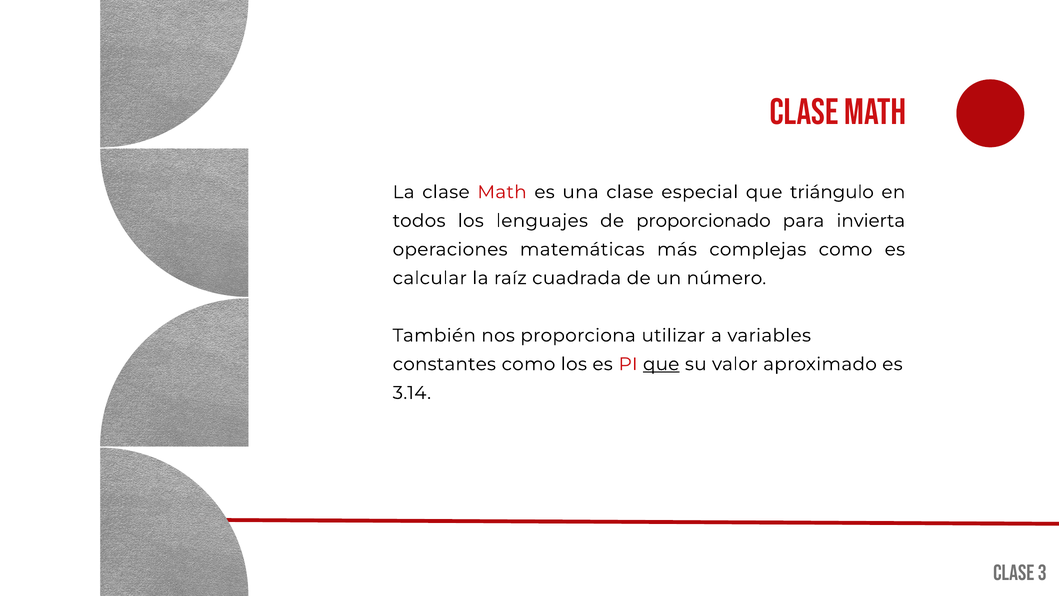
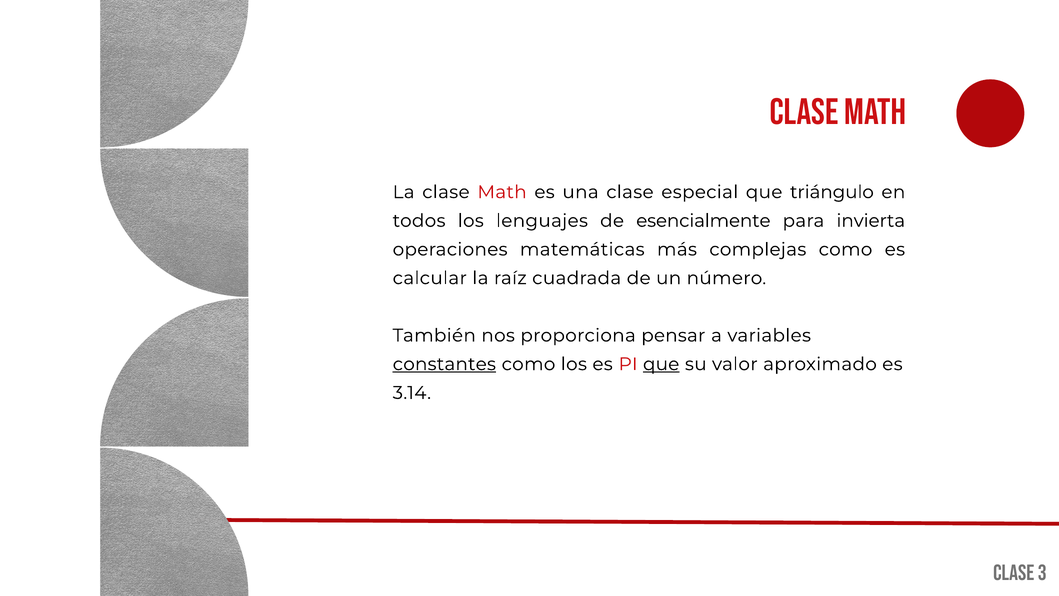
proporcionado: proporcionado -> esencialmente (703, 221)
utilizar: utilizar -> pensar (673, 335)
constantes underline: none -> present (444, 364)
